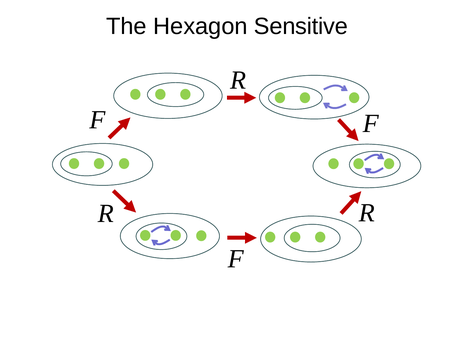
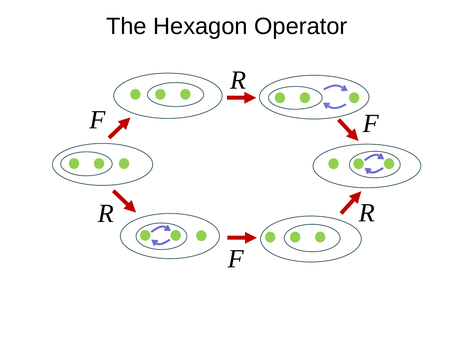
Sensitive: Sensitive -> Operator (301, 26)
